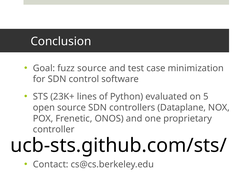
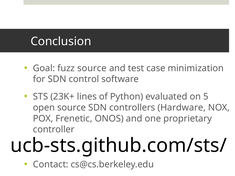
Dataplane: Dataplane -> Hardware (182, 108)
